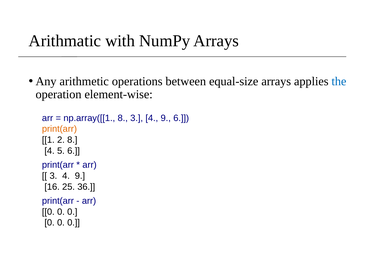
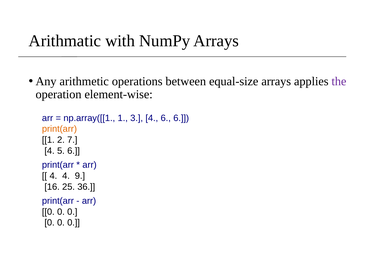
the colour: blue -> purple (339, 81)
np.array([[1 8: 8 -> 1 (123, 118)
9: 9 -> 6 (166, 118)
2 8: 8 -> 7 (72, 140)
3: 3 -> 4 (53, 176)
